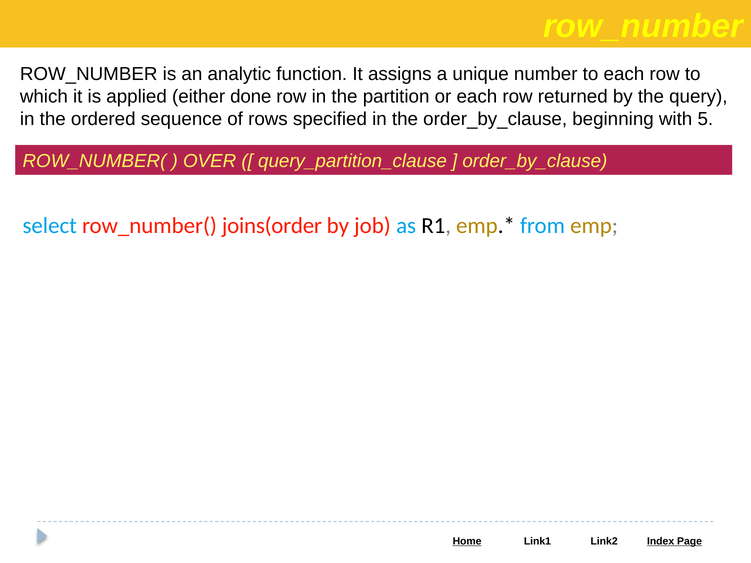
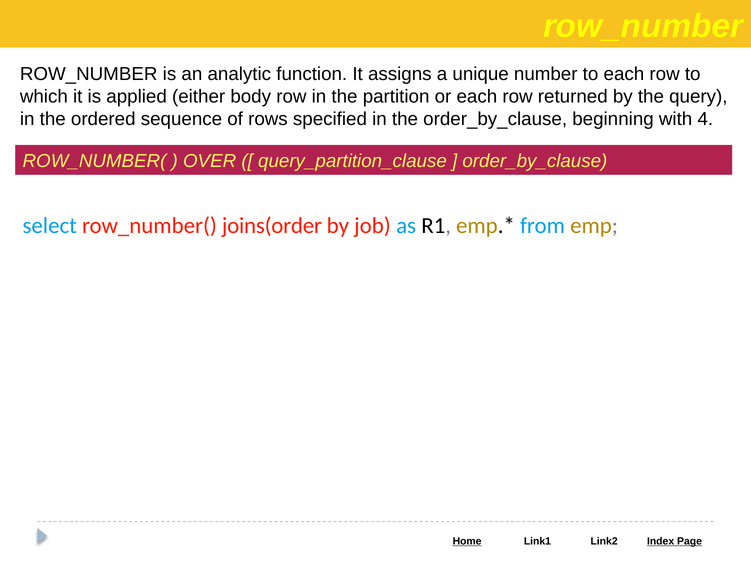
done: done -> body (251, 97)
5: 5 -> 4 (705, 119)
